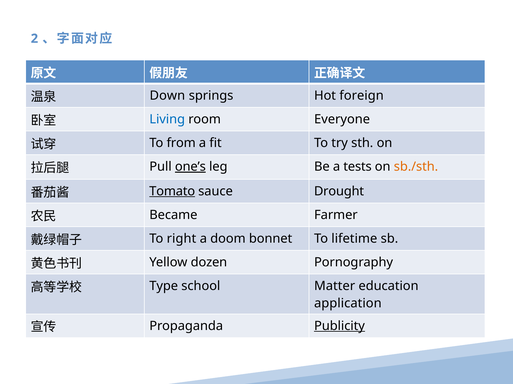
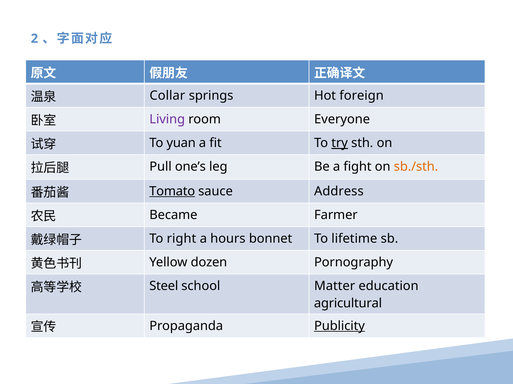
Down: Down -> Collar (167, 96)
Living colour: blue -> purple (167, 120)
from: from -> yuan (181, 143)
try underline: none -> present (340, 143)
one’s underline: present -> none (190, 167)
tests: tests -> fight (358, 167)
Drought: Drought -> Address (339, 192)
doom: doom -> hours (228, 239)
Type: Type -> Steel (164, 286)
application: application -> agricultural (348, 304)
